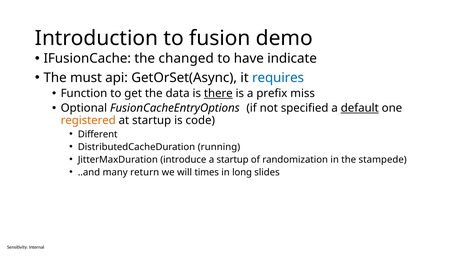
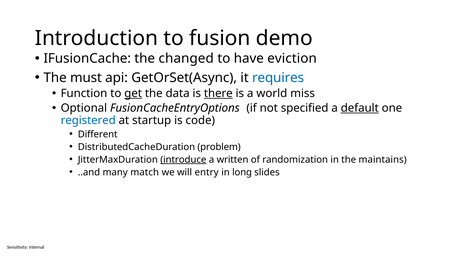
indicate: indicate -> eviction (292, 59)
get underline: none -> present (133, 94)
prefix: prefix -> world (272, 94)
registered colour: orange -> blue (88, 121)
running: running -> problem (219, 147)
introduce underline: none -> present (183, 160)
a startup: startup -> written (233, 160)
stampede: stampede -> maintains (383, 160)
return: return -> match (145, 173)
times: times -> entry (207, 173)
